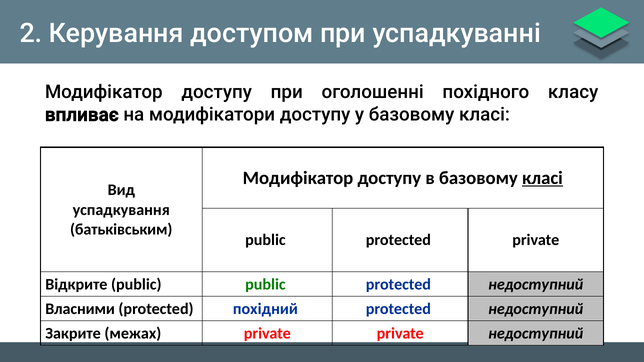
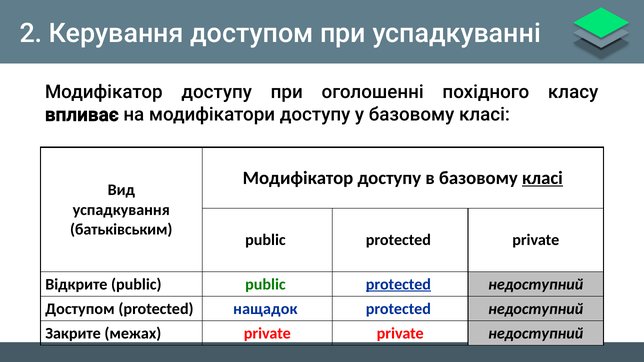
protected underline: none -> present (398, 284)
Власними: Власними -> Доступом (80, 309)
похідний: похідний -> нащадок (265, 309)
